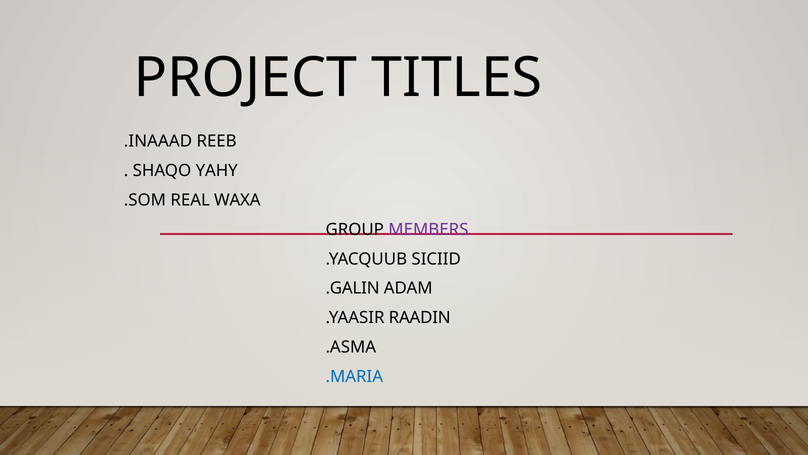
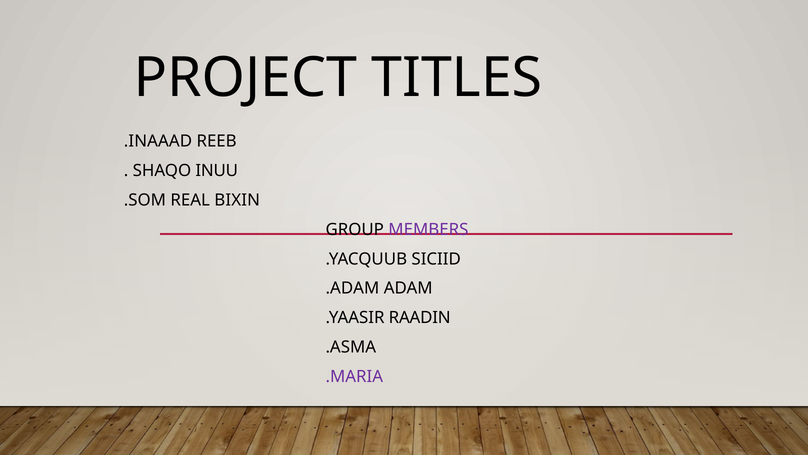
YAHY: YAHY -> INUU (217, 171)
WAXA: WAXA -> BIXIN (237, 200)
.GALIN: .GALIN -> .ADAM (352, 288)
.MARIA colour: blue -> purple (354, 376)
